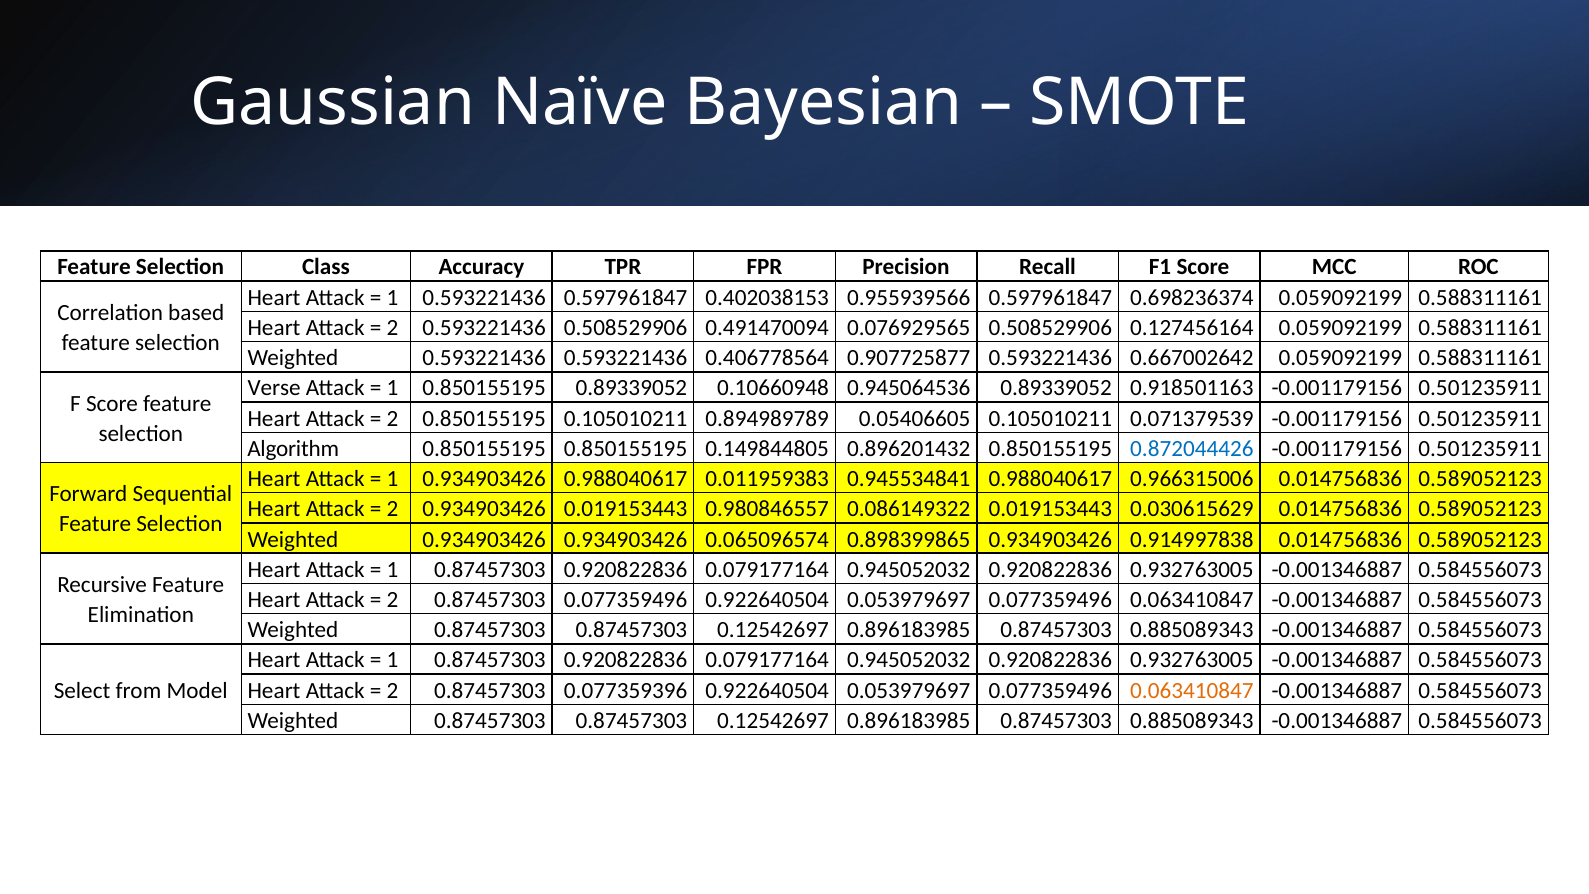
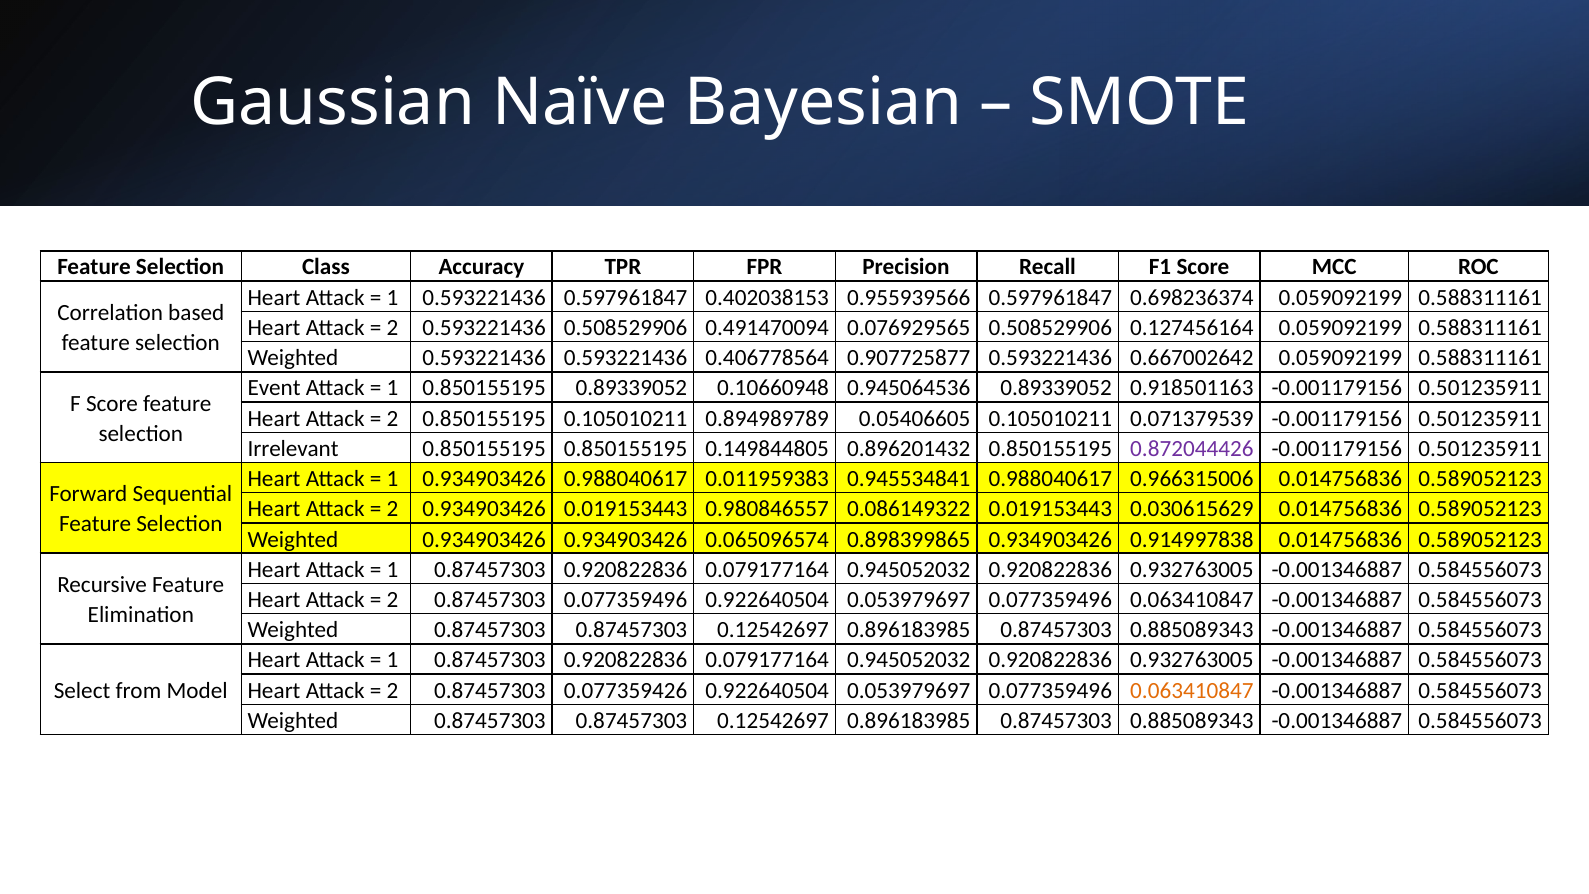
Verse: Verse -> Event (274, 388)
Algorithm: Algorithm -> Irrelevant (293, 449)
0.872044426 colour: blue -> purple (1192, 449)
0.077359396: 0.077359396 -> 0.077359426 (626, 690)
